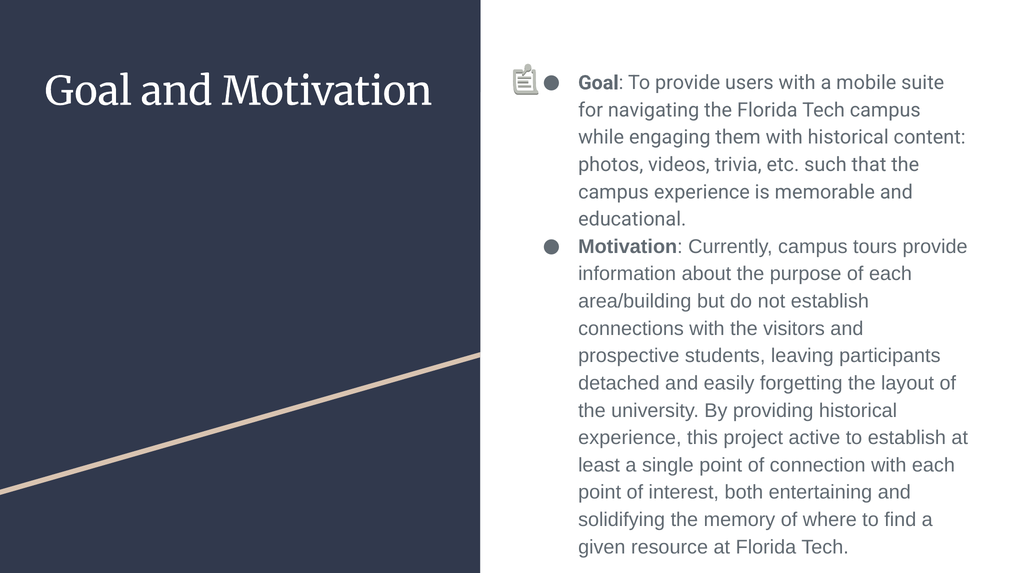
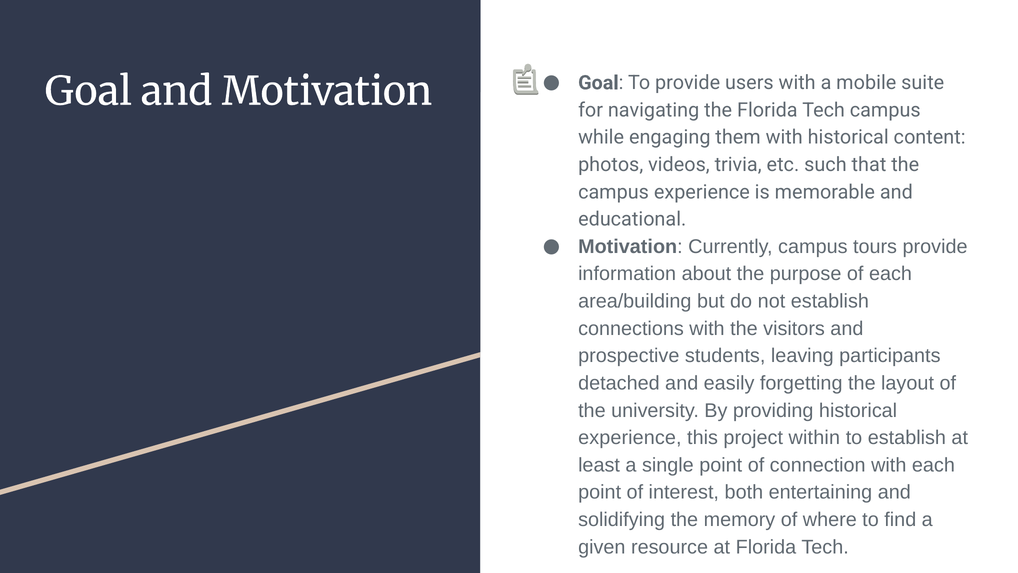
active: active -> within (814, 438)
